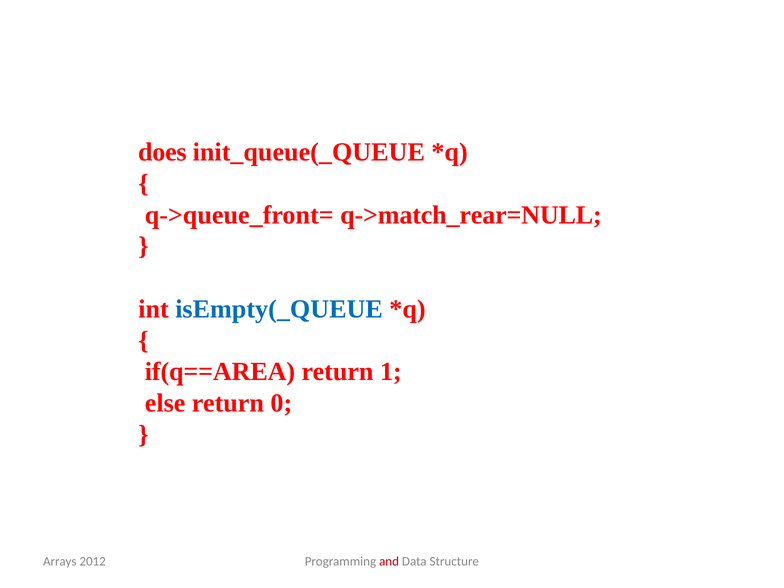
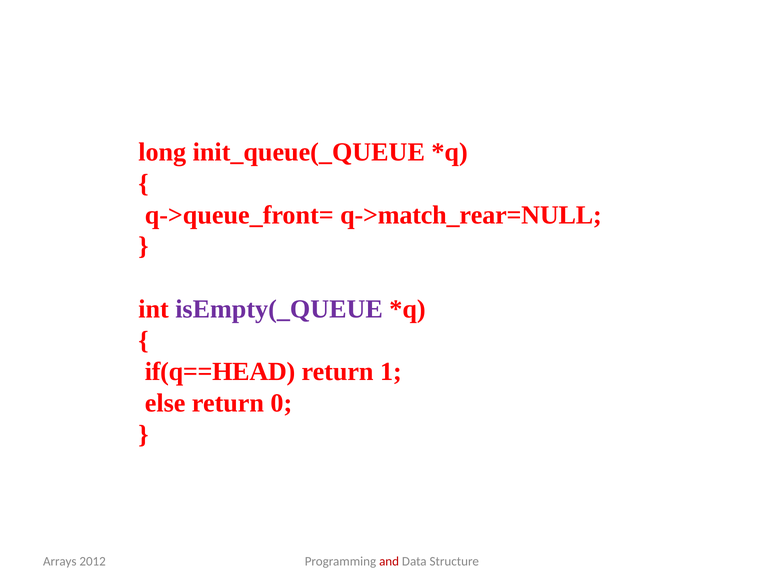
does: does -> long (162, 152)
isEmpty(_QUEUE colour: blue -> purple (279, 309)
if(q==AREA: if(q==AREA -> if(q==HEAD (220, 372)
